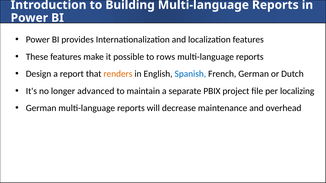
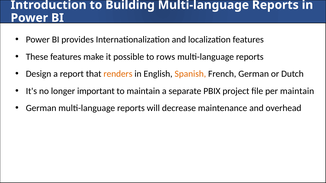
Spanish colour: blue -> orange (190, 74)
advanced: advanced -> important (96, 91)
per localizing: localizing -> maintain (297, 91)
